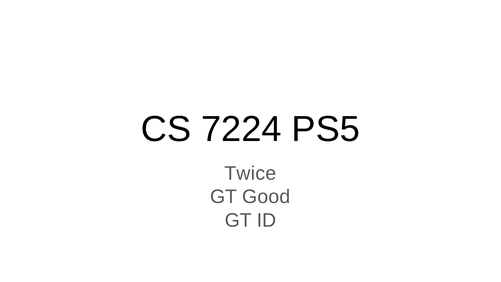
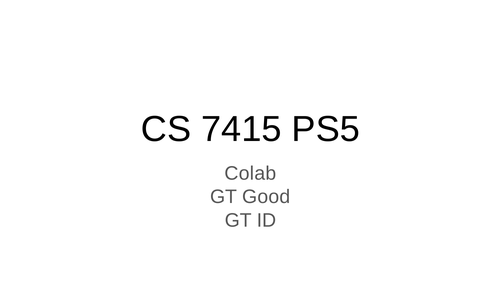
7224: 7224 -> 7415 (241, 129)
Twice: Twice -> Colab (250, 173)
